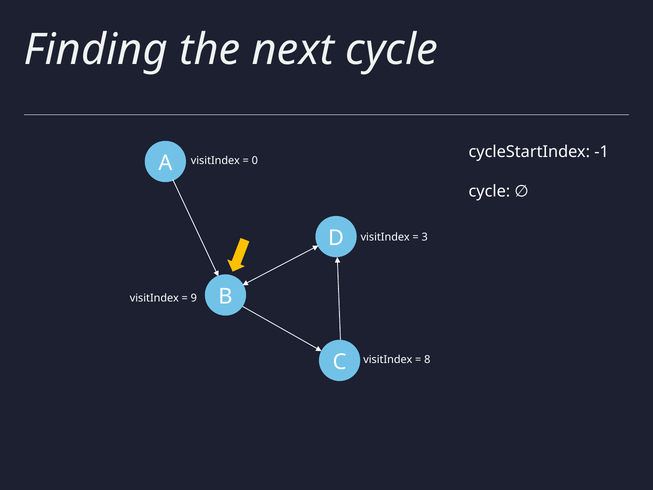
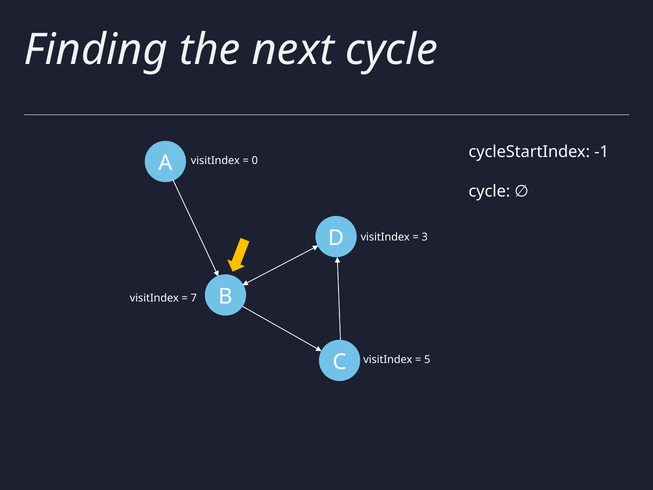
9: 9 -> 7 (194, 298)
8: 8 -> 5 (427, 359)
